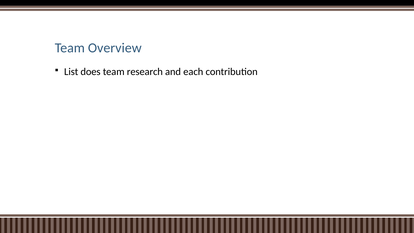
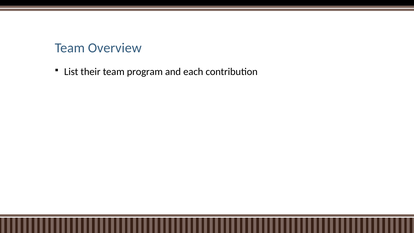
does: does -> their (91, 72)
research: research -> program (145, 72)
